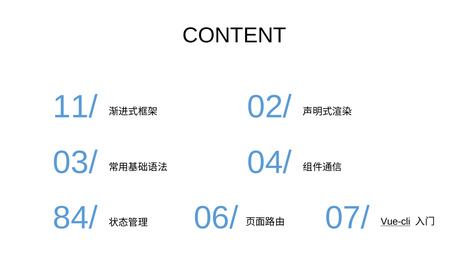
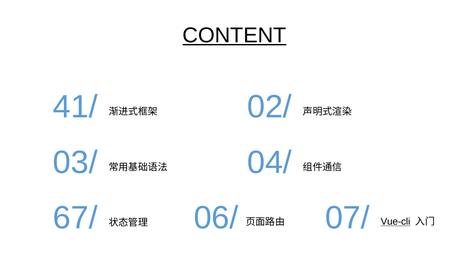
CONTENT underline: none -> present (234, 35)
11/: 11/ -> 41/ (75, 107)
84/: 84/ -> 67/ (75, 218)
